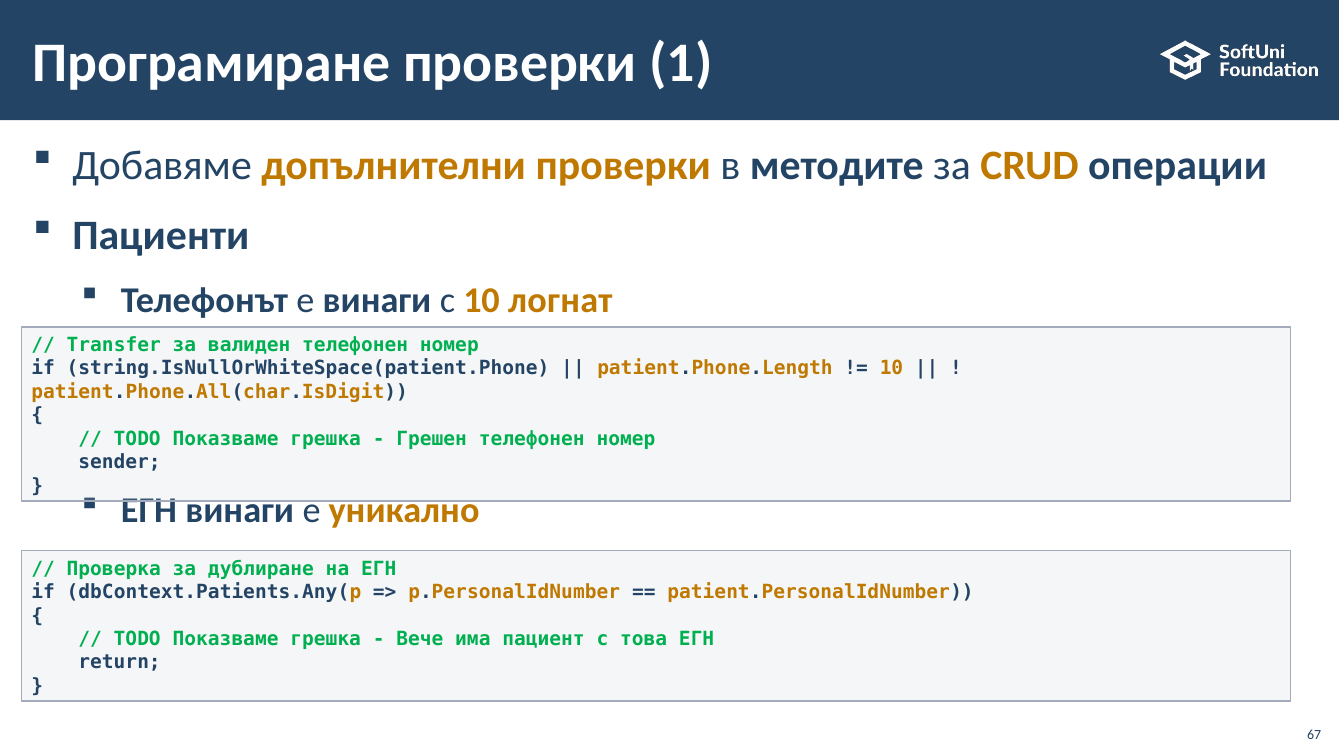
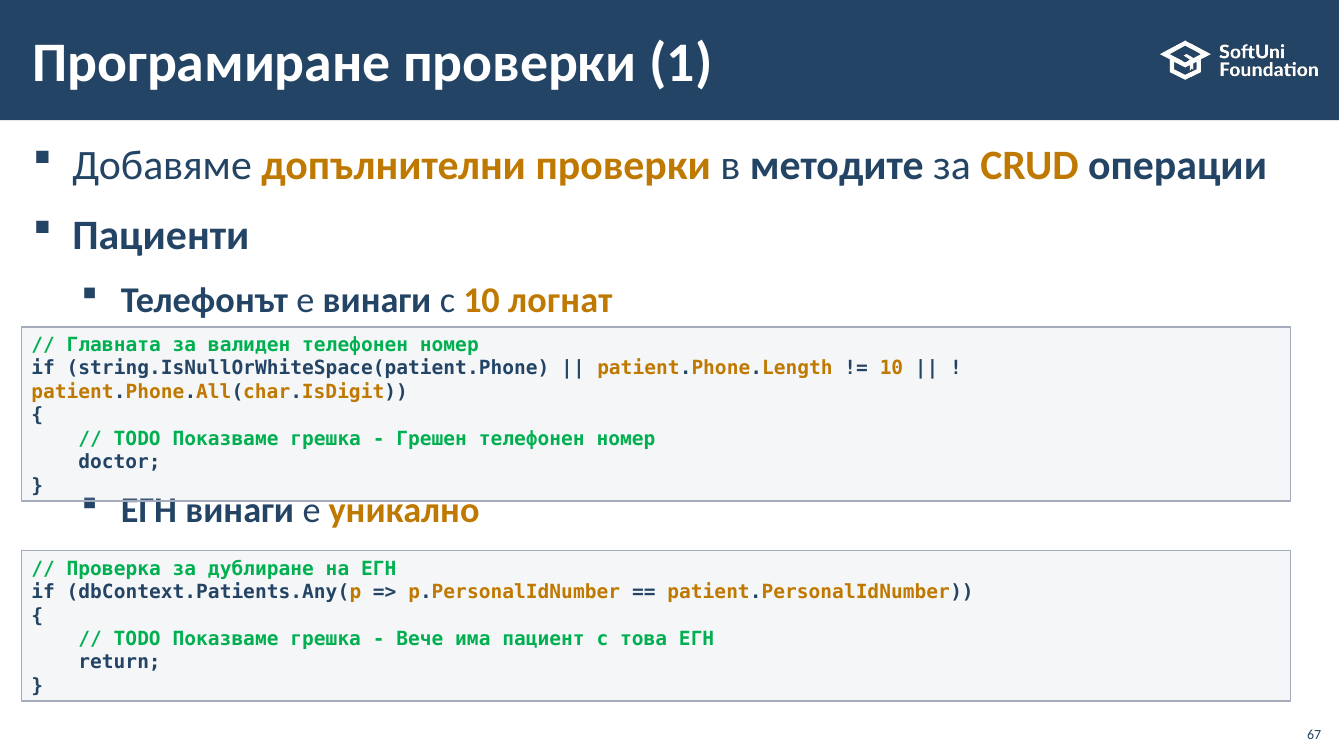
Transfer: Transfer -> Главната (114, 345)
sender: sender -> doctor (120, 462)
